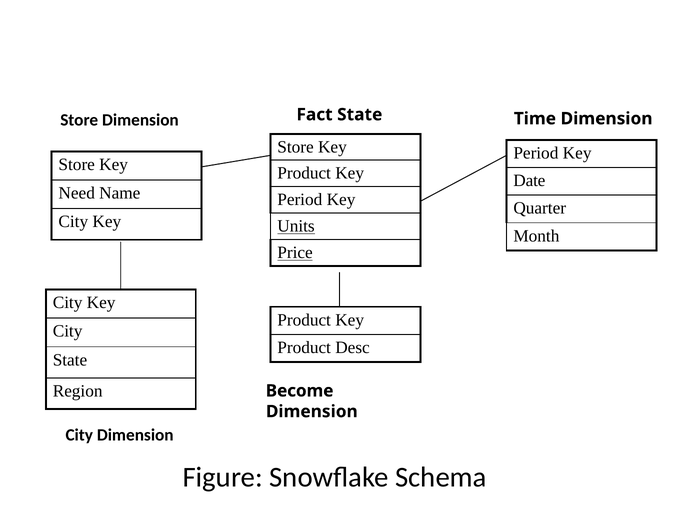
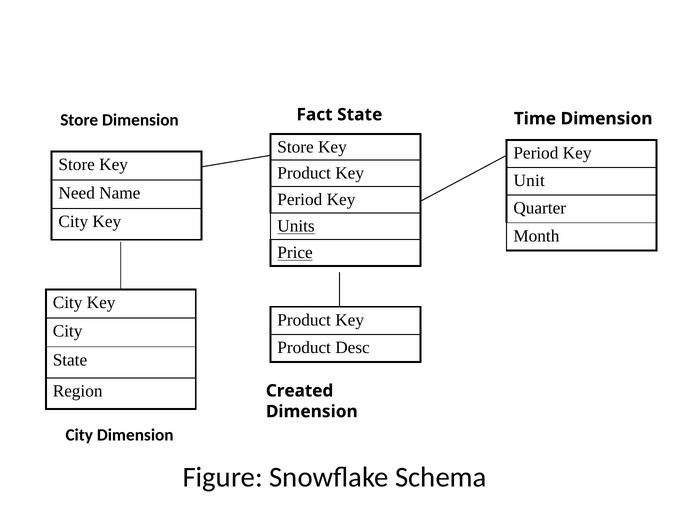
Date: Date -> Unit (529, 181)
Become: Become -> Created (300, 391)
